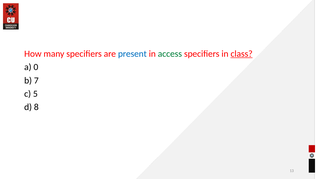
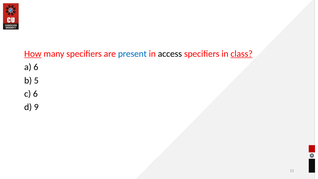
How underline: none -> present (33, 54)
access colour: green -> black (170, 54)
a 0: 0 -> 6 (36, 67)
7: 7 -> 5 (36, 80)
c 5: 5 -> 6 (35, 94)
8: 8 -> 9 (36, 107)
